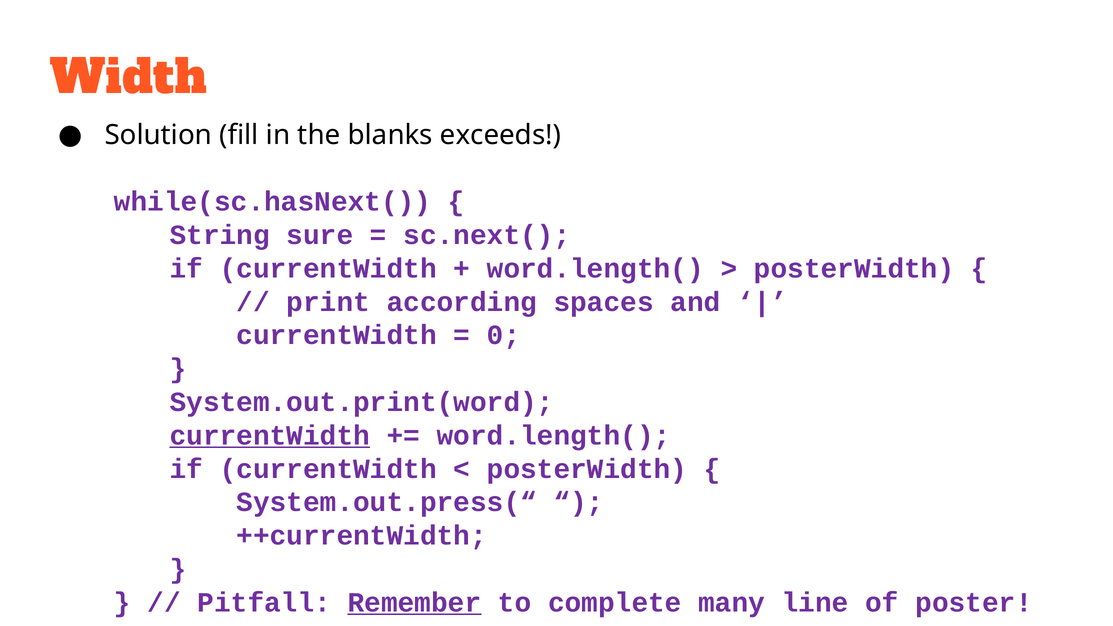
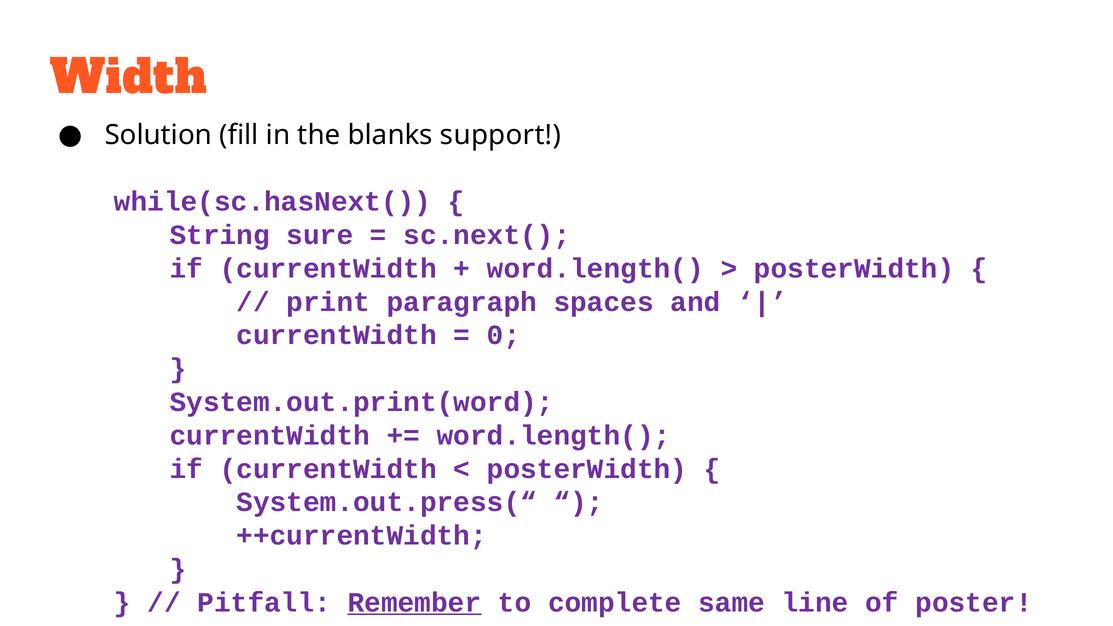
exceeds: exceeds -> support (500, 135)
according: according -> paragraph (462, 302)
currentWidth underline: present -> none (270, 435)
many: many -> same (732, 602)
